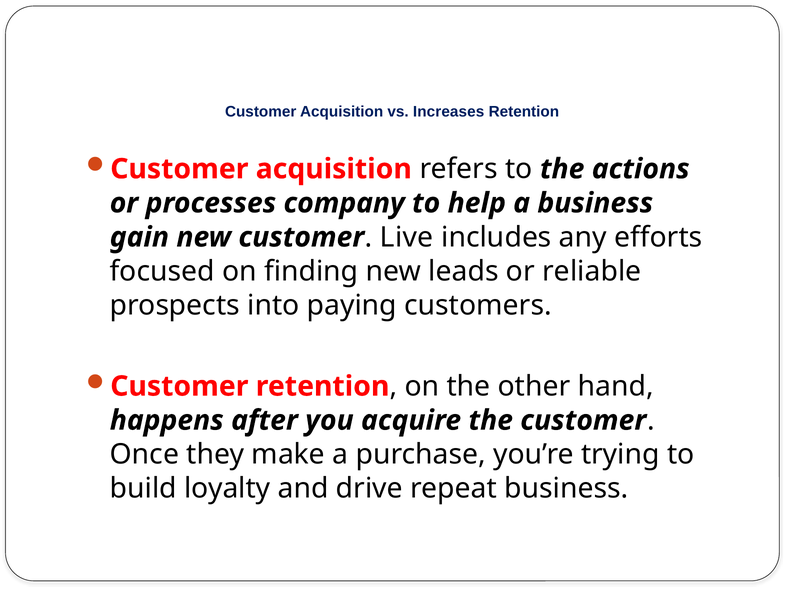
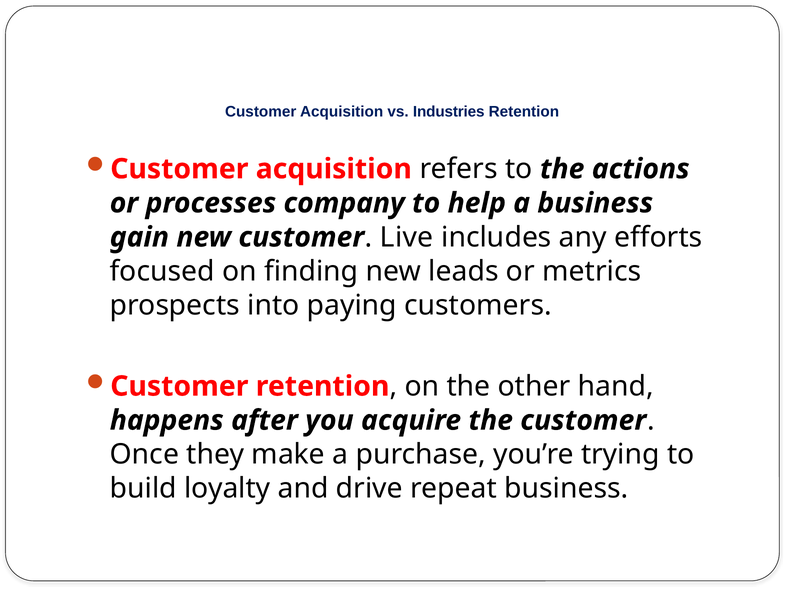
Increases: Increases -> Industries (449, 111)
reliable: reliable -> metrics (592, 271)
